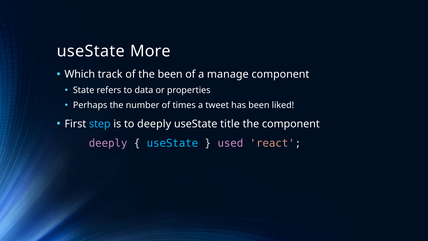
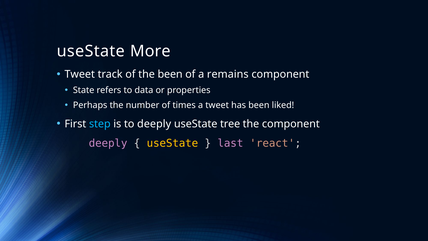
Which: Which -> Tweet (80, 74)
manage: manage -> remains (228, 74)
title: title -> tree (230, 124)
useState colour: light blue -> yellow (172, 143)
used: used -> last (230, 143)
